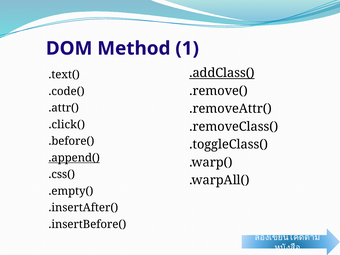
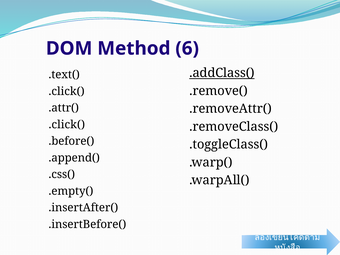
1: 1 -> 6 (187, 48)
.code(: .code( -> .click( (67, 91)
.append( underline: present -> none (74, 158)
